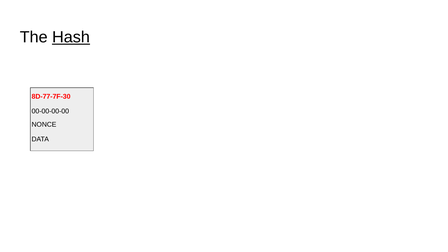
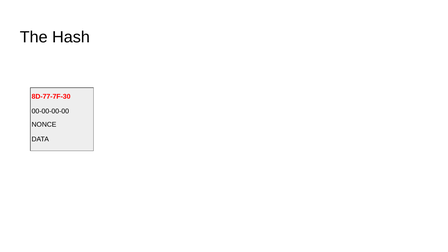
Hash underline: present -> none (71, 37)
